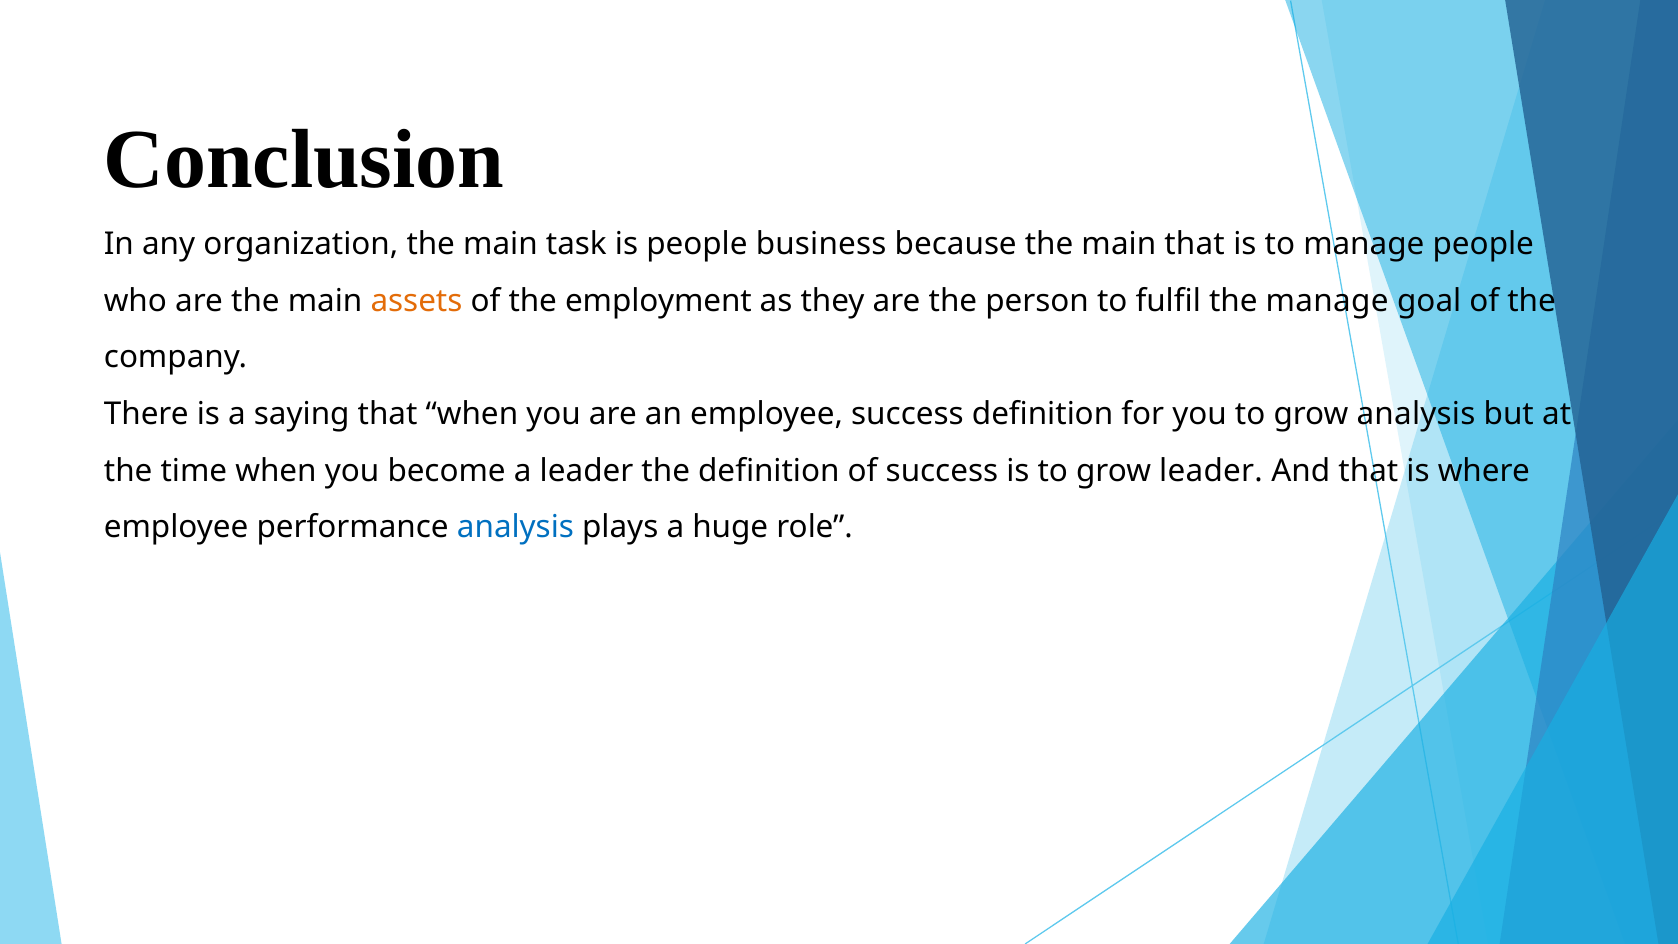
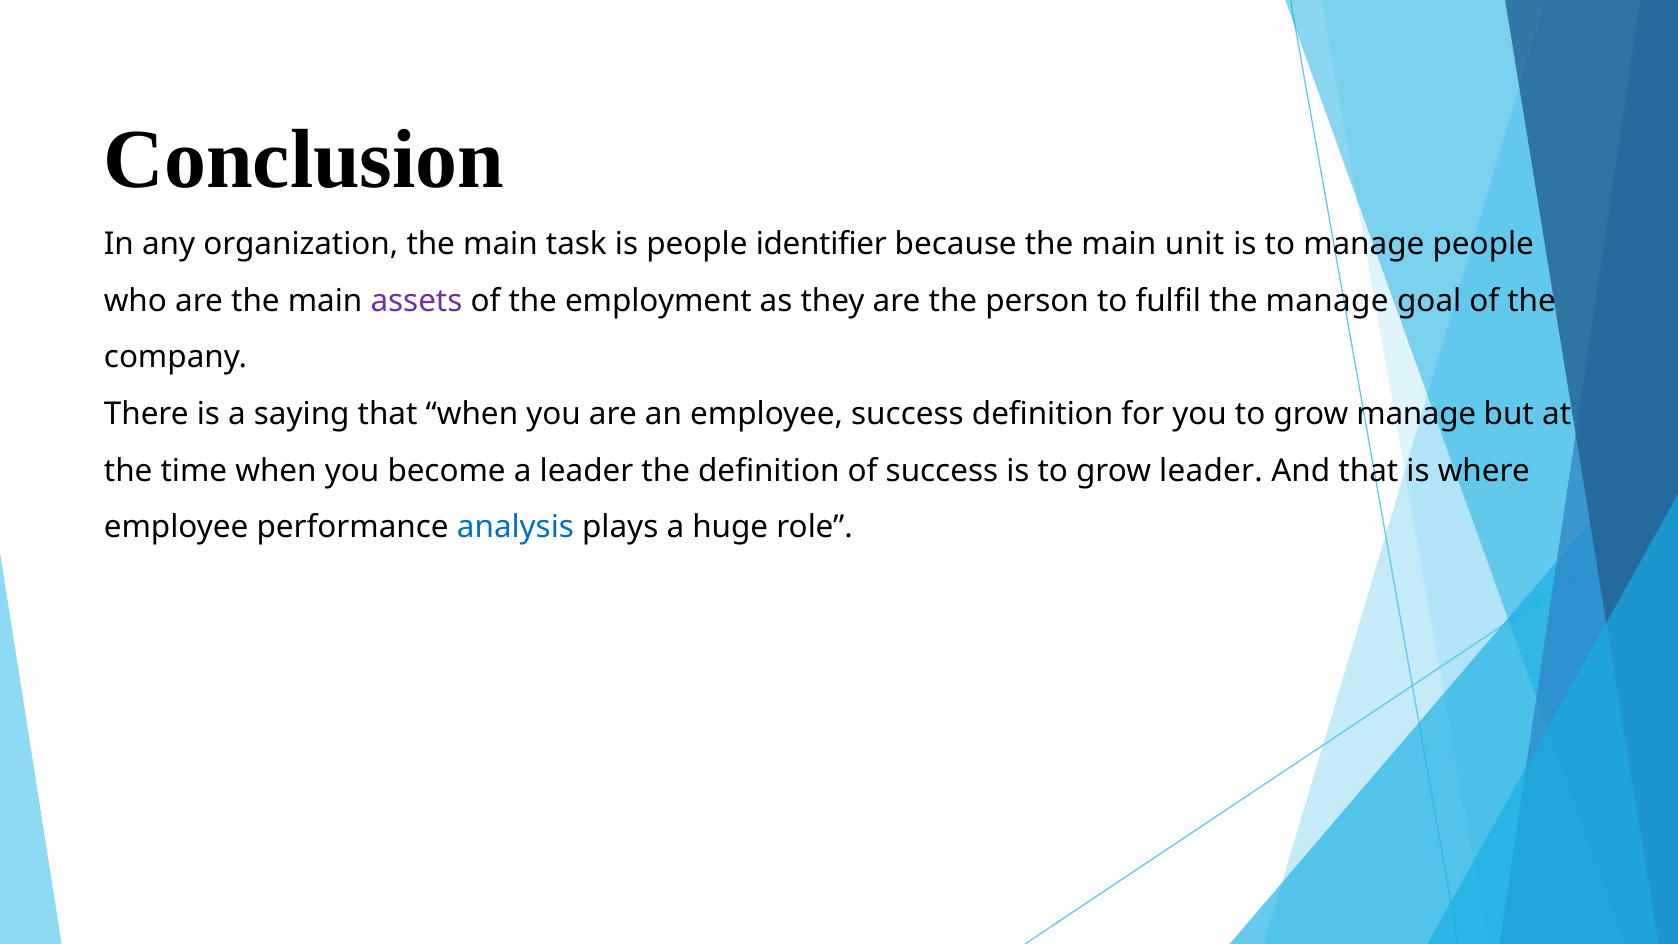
business: business -> identifier (821, 244)
main that: that -> unit (1195, 244)
assets colour: orange -> purple (416, 301)
grow analysis: analysis -> manage (1416, 414)
